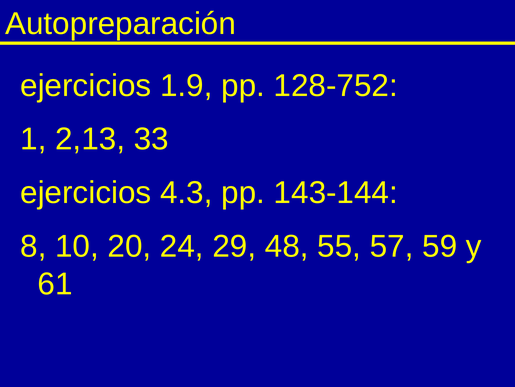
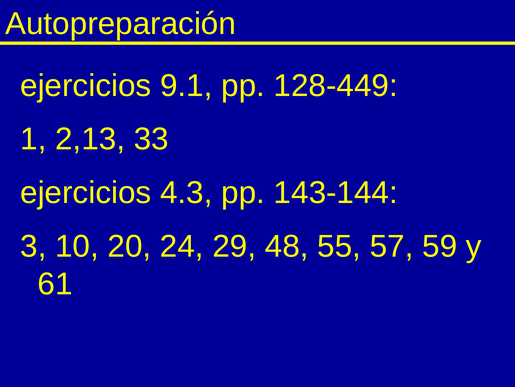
1.9: 1.9 -> 9.1 (186, 85)
128-752: 128-752 -> 128-449 (336, 85)
8: 8 -> 3 (33, 246)
